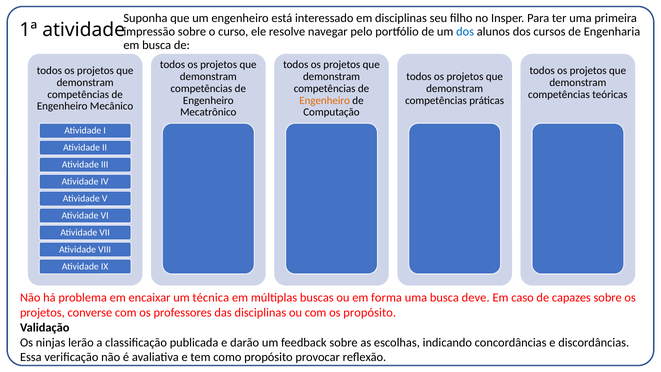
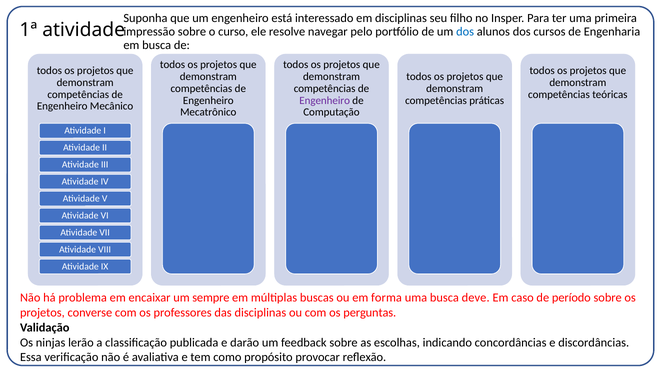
Engenheiro colour: orange -> purple (325, 100)
técnica: técnica -> sempre (211, 298)
capazes: capazes -> período (571, 298)
os propósito: propósito -> perguntas (370, 313)
